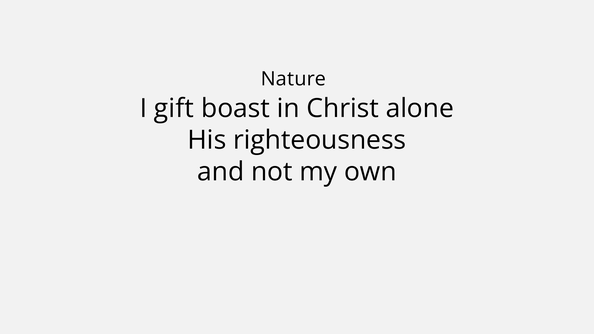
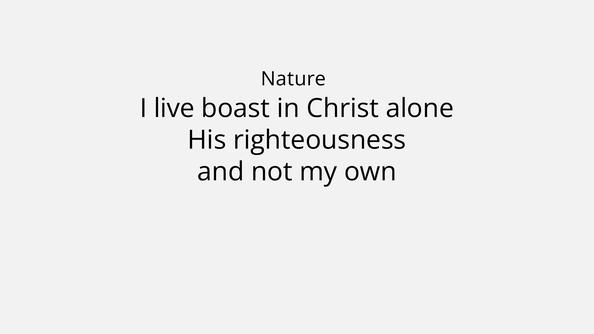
gift: gift -> live (174, 108)
